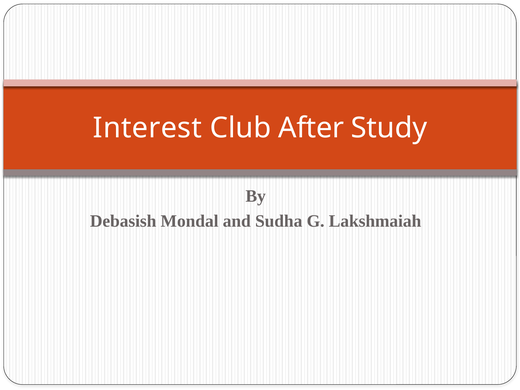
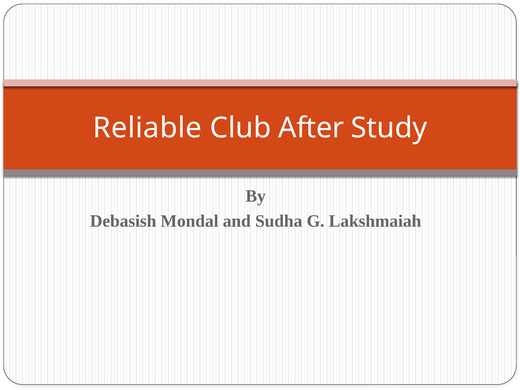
Interest: Interest -> Reliable (147, 128)
